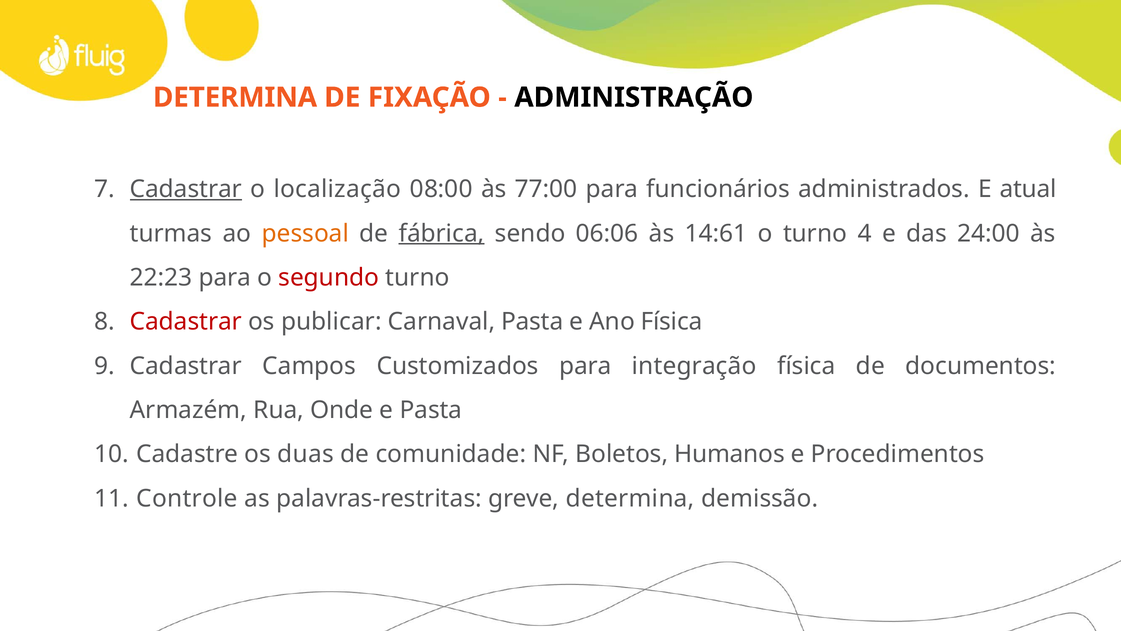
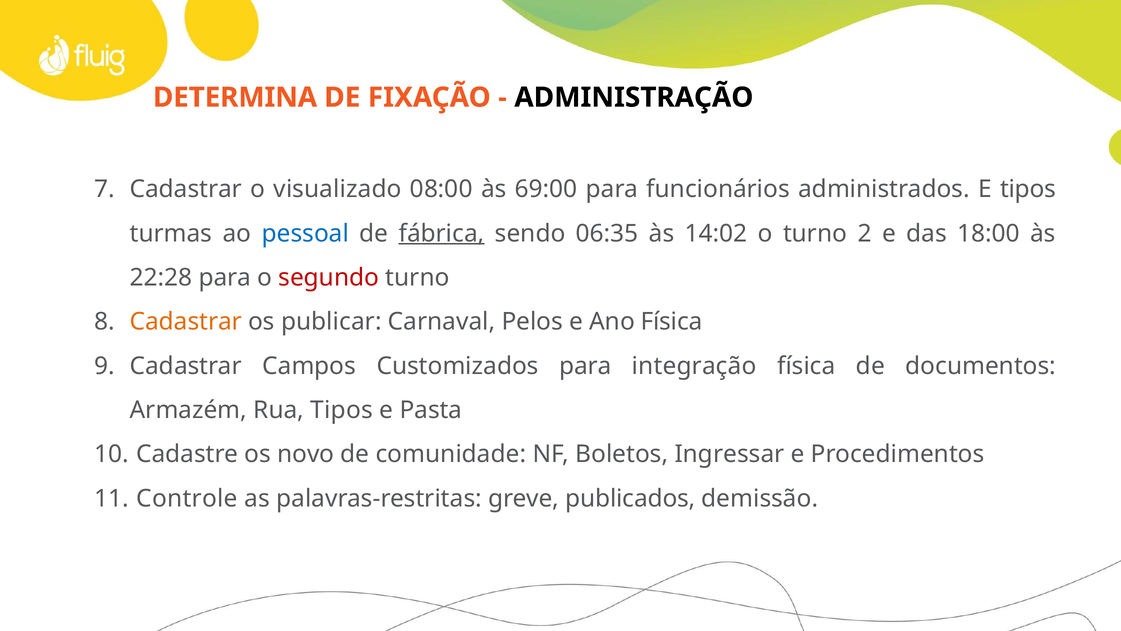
Cadastrar underline: present -> none (186, 189)
localização: localização -> visualizado (337, 189)
77:00: 77:00 -> 69:00 (546, 189)
E atual: atual -> tipos (1028, 189)
pessoal colour: orange -> blue (305, 233)
06:06: 06:06 -> 06:35 (607, 233)
14:61: 14:61 -> 14:02 (716, 233)
4: 4 -> 2 (865, 233)
24:00: 24:00 -> 18:00 (989, 233)
22:23: 22:23 -> 22:28 (161, 278)
Cadastrar colour: red -> orange (186, 322)
Carnaval Pasta: Pasta -> Pelos (532, 322)
Rua Onde: Onde -> Tipos (342, 410)
duas: duas -> novo (306, 454)
Humanos: Humanos -> Ingressar (729, 454)
greve determina: determina -> publicados (630, 498)
